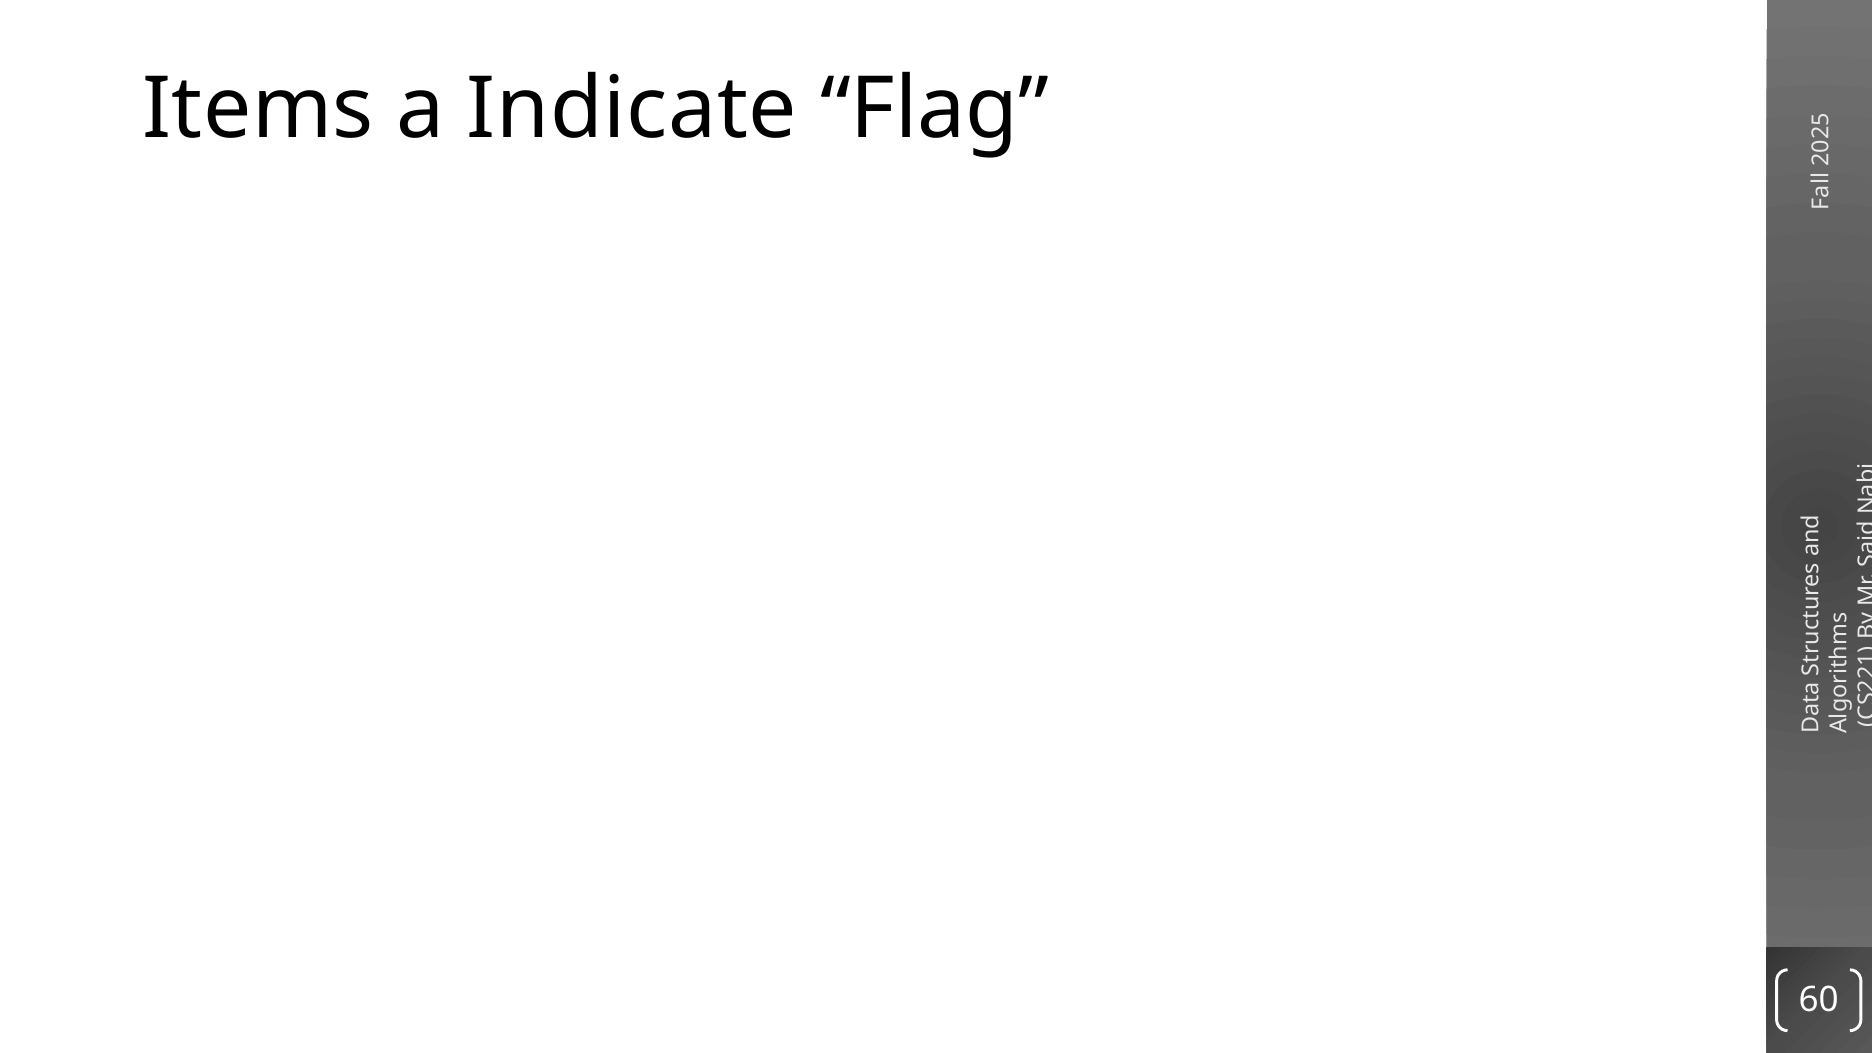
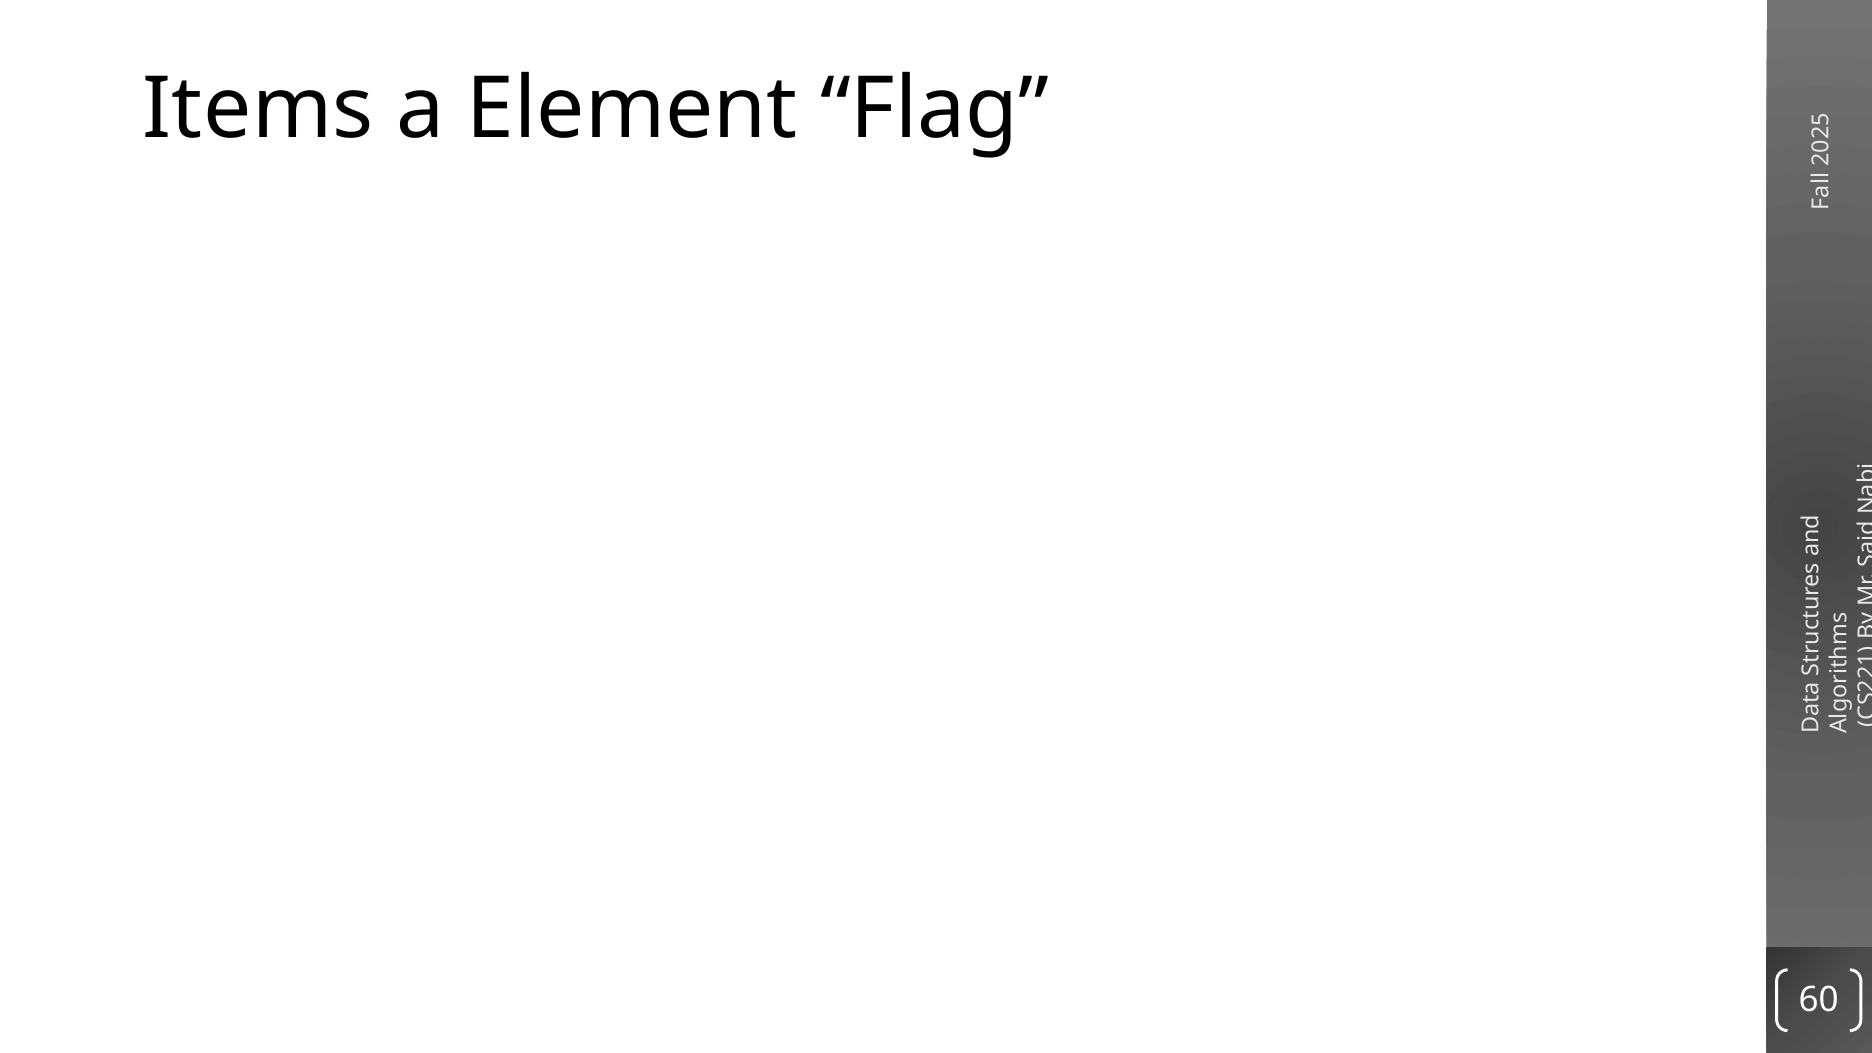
Indicate: Indicate -> Element (632, 109)
